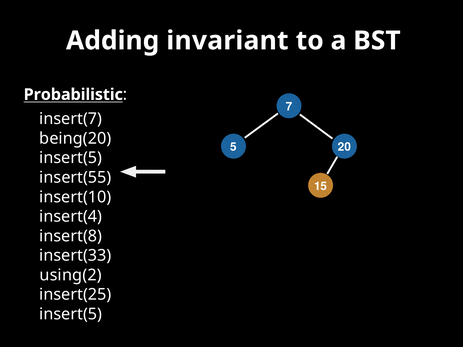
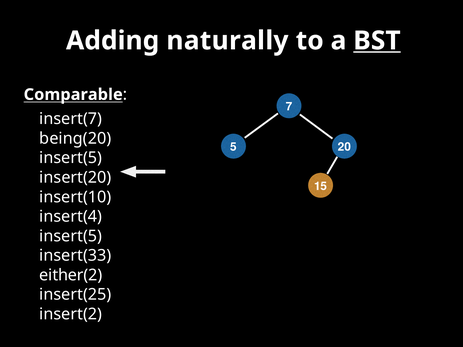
invariant: invariant -> naturally (227, 41)
BST underline: none -> present (377, 41)
Probabilistic: Probabilistic -> Comparable (73, 95)
insert(55: insert(55 -> insert(20 (75, 178)
insert(8: insert(8 -> insert(5 (71, 236)
using(2: using(2 -> either(2 (71, 275)
insert(5: insert(5 -> insert(2 (71, 314)
